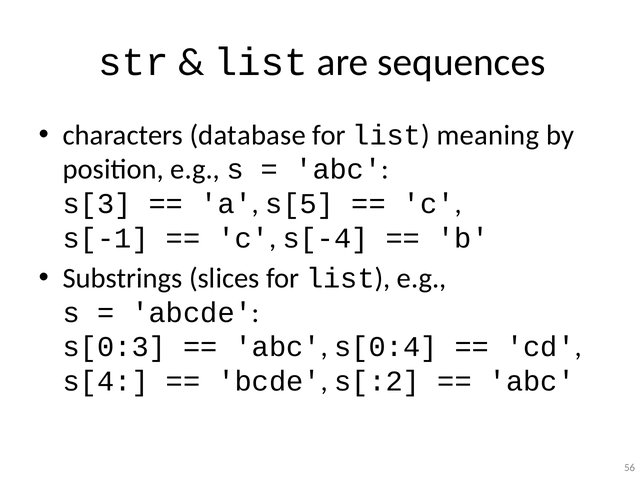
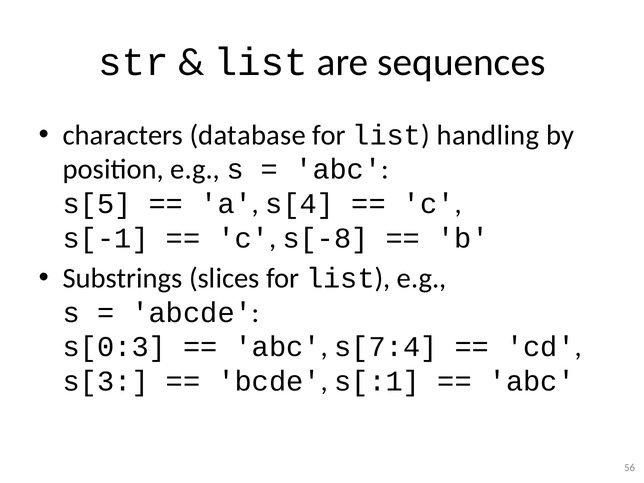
meaning: meaning -> handling (488, 135)
s[3: s[3 -> s[5 (97, 204)
s[5: s[5 -> s[4 (300, 204)
s[-4: s[-4 -> s[-8 (326, 238)
s[0:4: s[0:4 -> s[7:4 (386, 347)
s[4: s[4 -> s[3 (106, 381)
s[:2: s[:2 -> s[:1 (377, 381)
